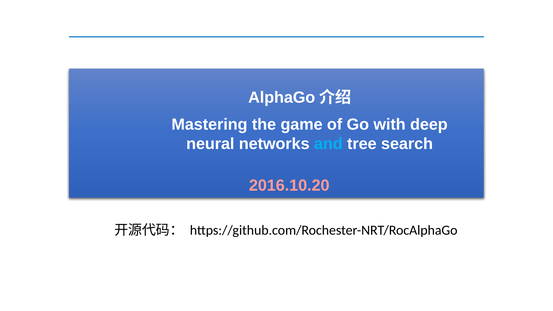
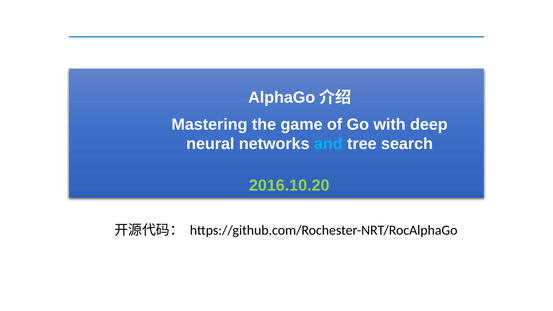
2016.10.20 colour: pink -> light green (289, 186)
